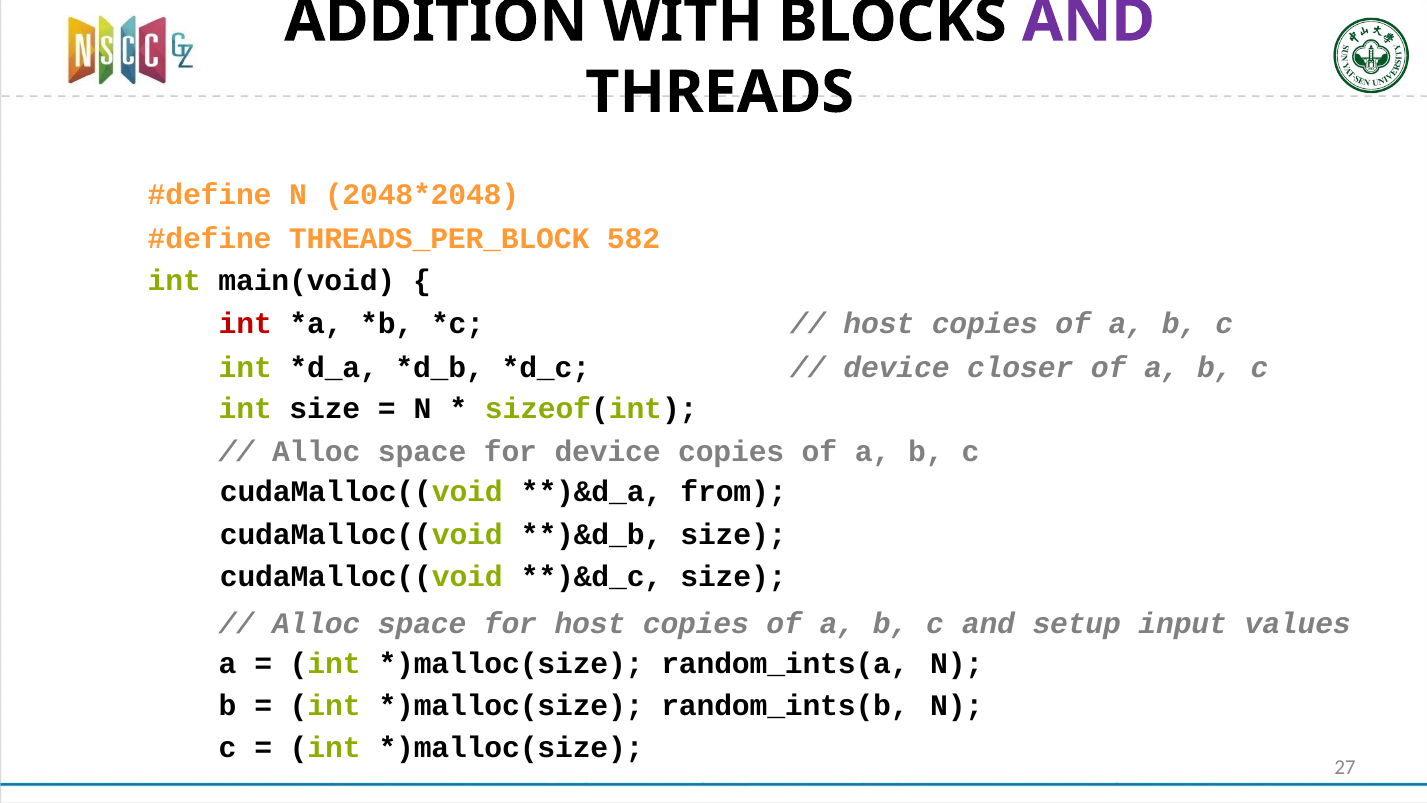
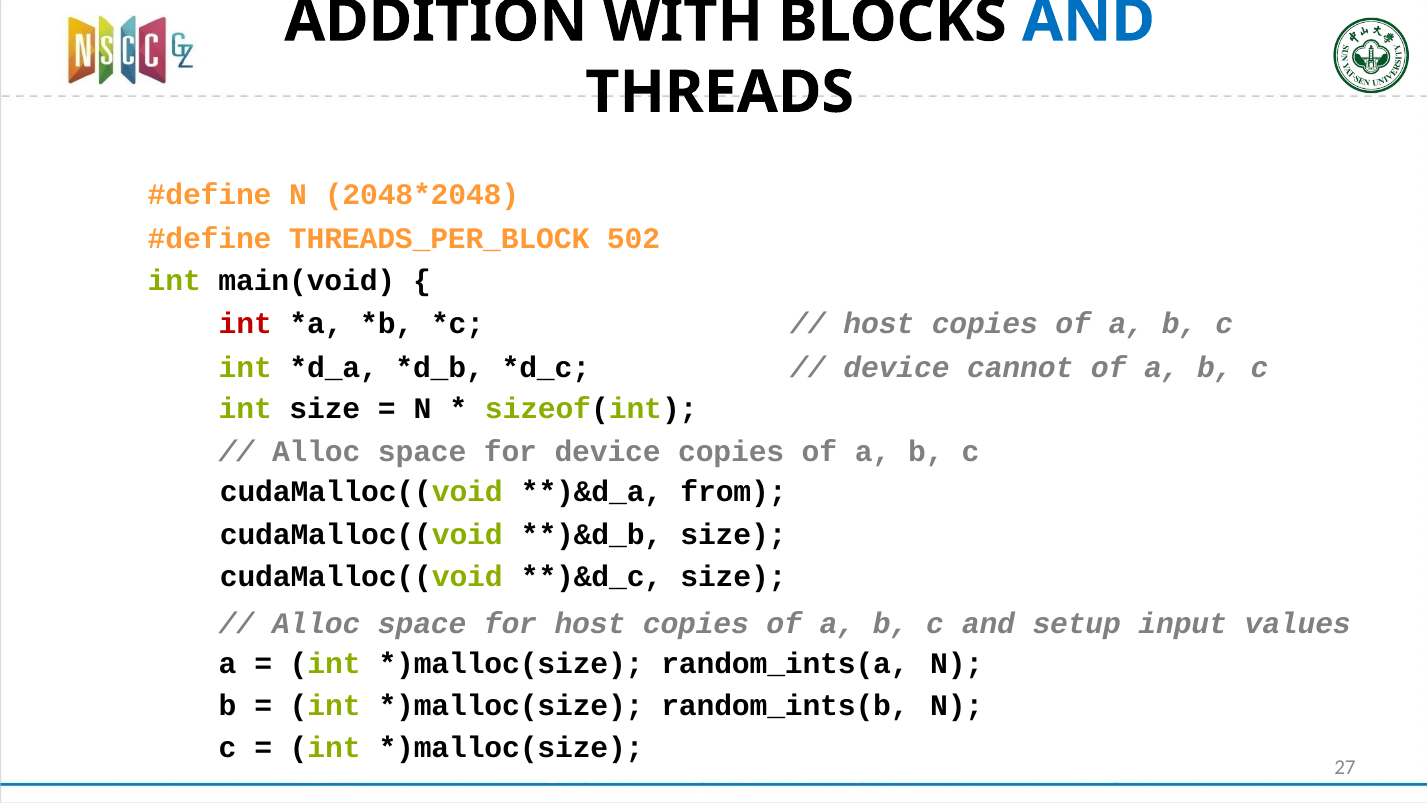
AND colour: purple -> blue (1088, 21)
582: 582 -> 502 (634, 238)
closer: closer -> cannot (1020, 367)
